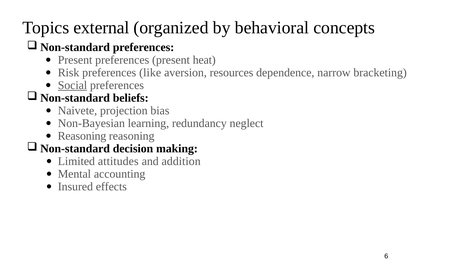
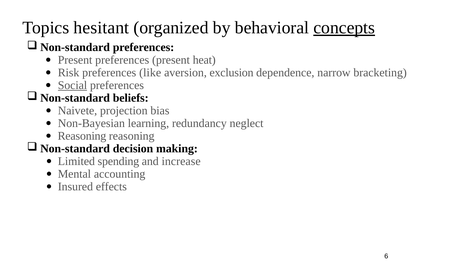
external: external -> hesitant (101, 28)
concepts underline: none -> present (344, 28)
resources: resources -> exclusion (232, 72)
attitudes: attitudes -> spending (118, 161)
addition: addition -> increase (181, 161)
